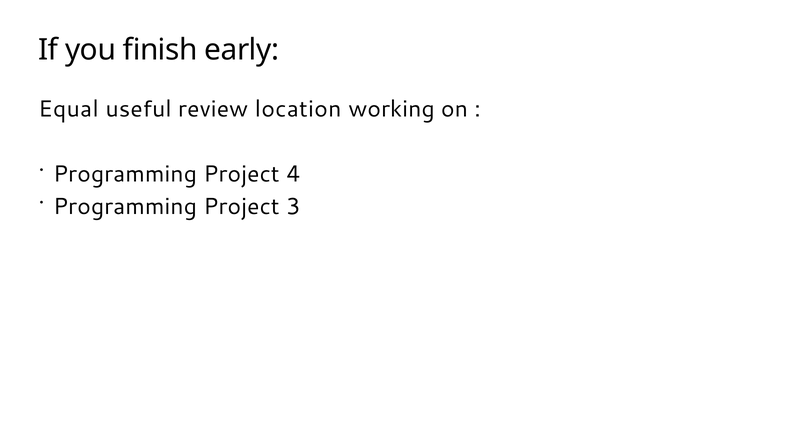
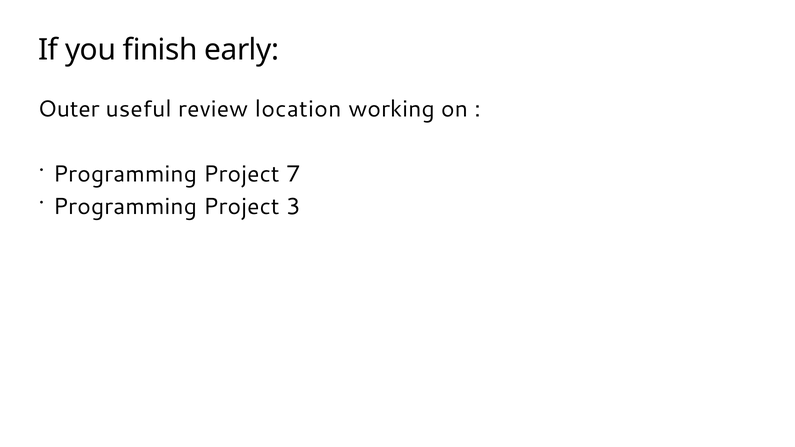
Equal: Equal -> Outer (69, 109)
4: 4 -> 7 (293, 174)
